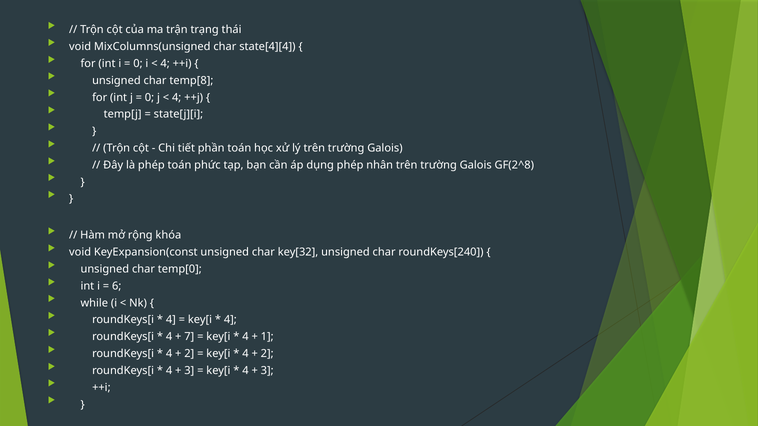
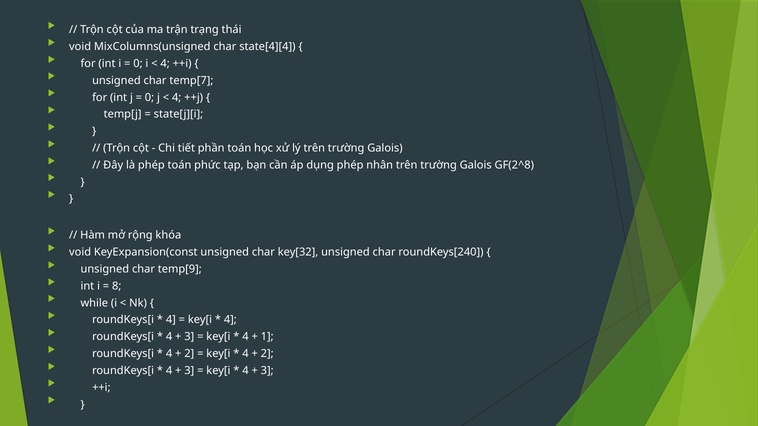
temp[8: temp[8 -> temp[7 (191, 81)
temp[0: temp[0 -> temp[9 (180, 269)
6: 6 -> 8 (117, 286)
7: 7 -> 3 (189, 337)
